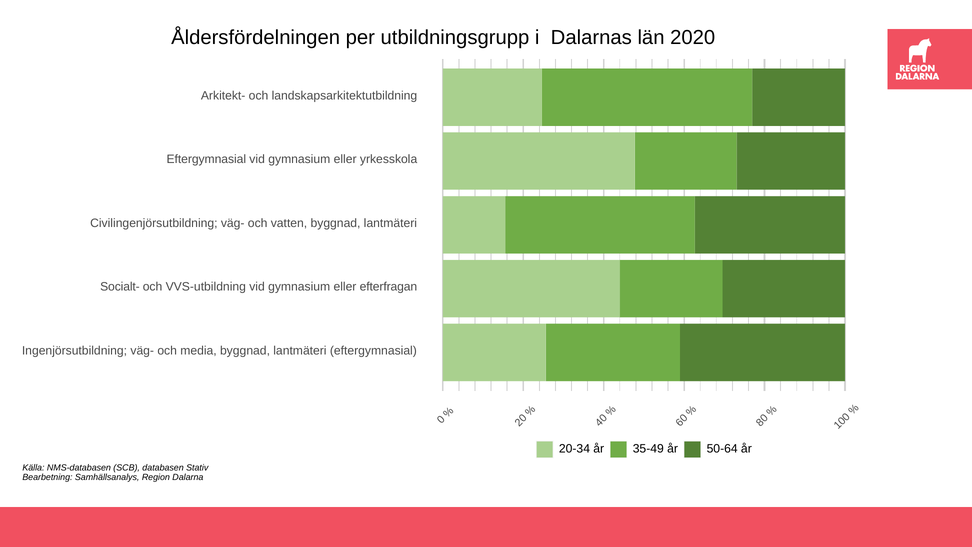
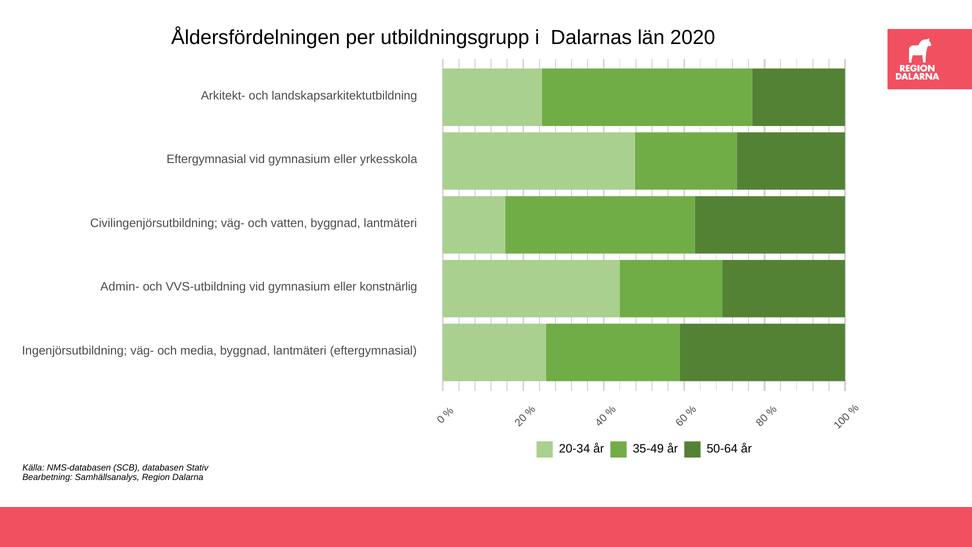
Socialt-: Socialt- -> Admin- (120, 287)
efterfragan: efterfragan -> konstnärlig (388, 287)
